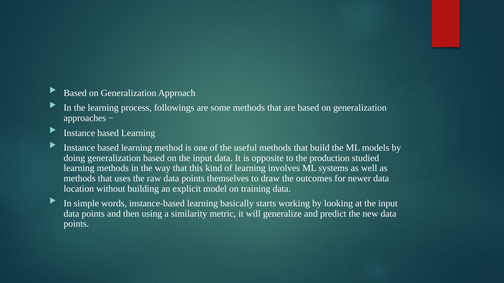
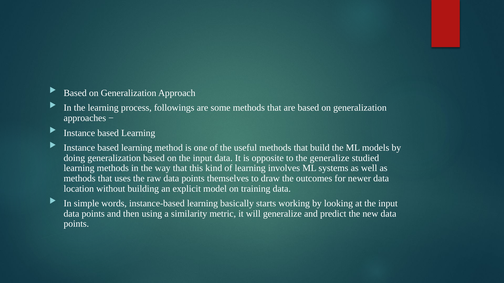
the production: production -> generalize (330, 158)
